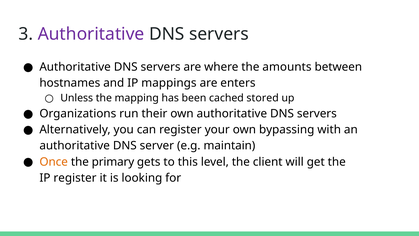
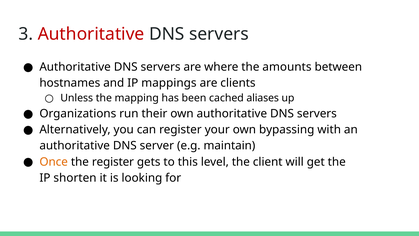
Authoritative colour: purple -> red (91, 34)
enters: enters -> clients (238, 83)
stored: stored -> aliases (263, 98)
the primary: primary -> register (113, 162)
IP register: register -> shorten (75, 178)
